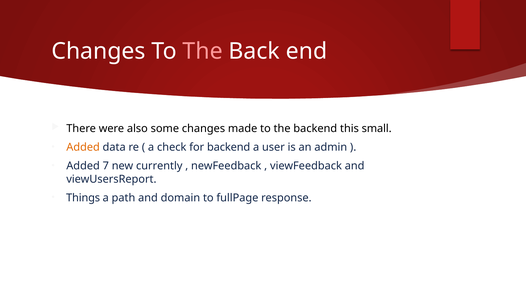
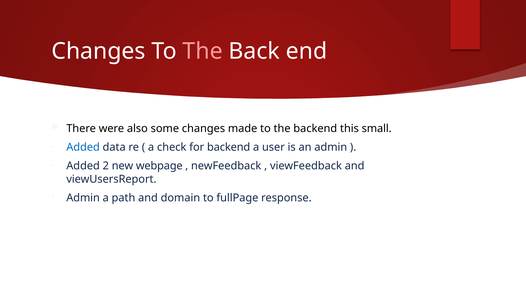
Added colour: orange -> blue (83, 147)
7: 7 -> 2 (106, 166)
currently: currently -> webpage (159, 166)
Things: Things -> Admin (83, 198)
